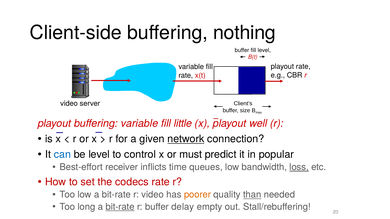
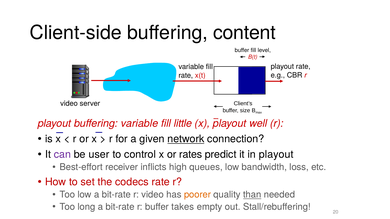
nothing: nothing -> content (244, 33)
can colour: blue -> purple (62, 155)
be level: level -> user (99, 155)
must: must -> rates (191, 155)
in popular: popular -> playout (276, 155)
time: time -> high (178, 167)
loss underline: present -> none (299, 167)
bit-rate underline: present -> none (120, 207)
delay: delay -> takes (183, 207)
